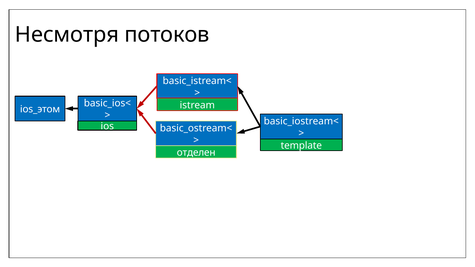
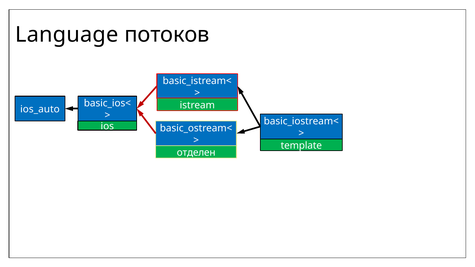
Несмотря: Несмотря -> Language (67, 35)
ios_этом: ios_этом -> ios_auto (40, 109)
